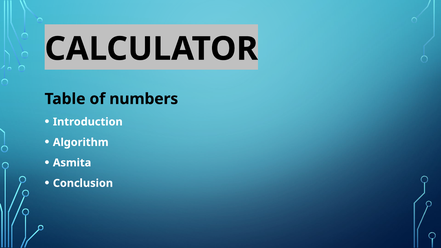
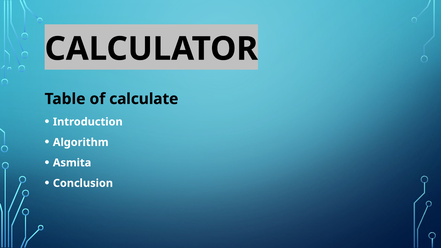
numbers: numbers -> calculate (144, 99)
